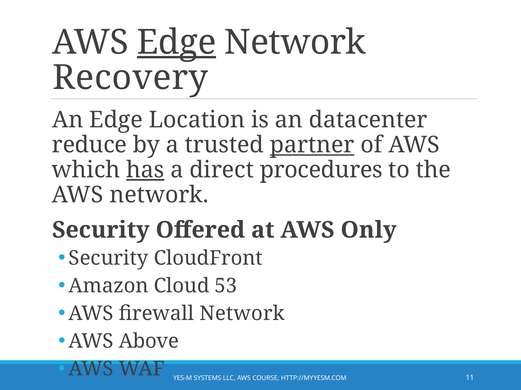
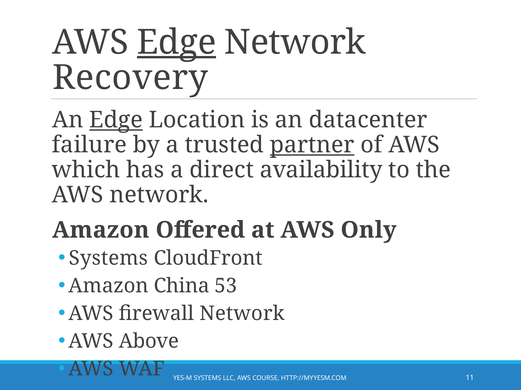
Edge underline: none -> present (116, 120)
reduce: reduce -> failure (89, 145)
has underline: present -> none (145, 170)
procedures: procedures -> availability (321, 170)
Security: Security -> Amazon (101, 230)
Security: Security -> Systems (108, 259)
Cloud: Cloud -> China (182, 286)
